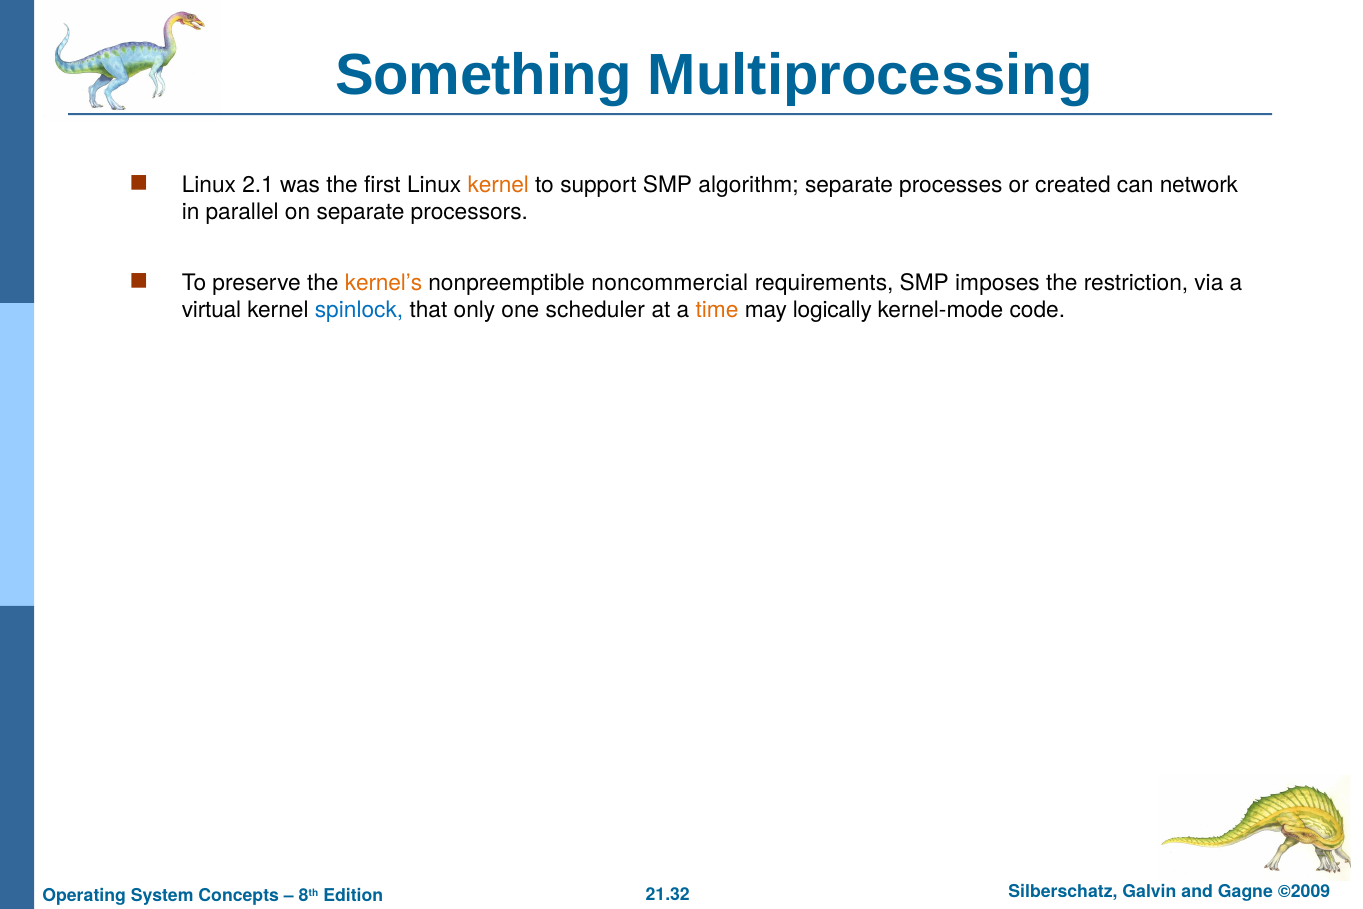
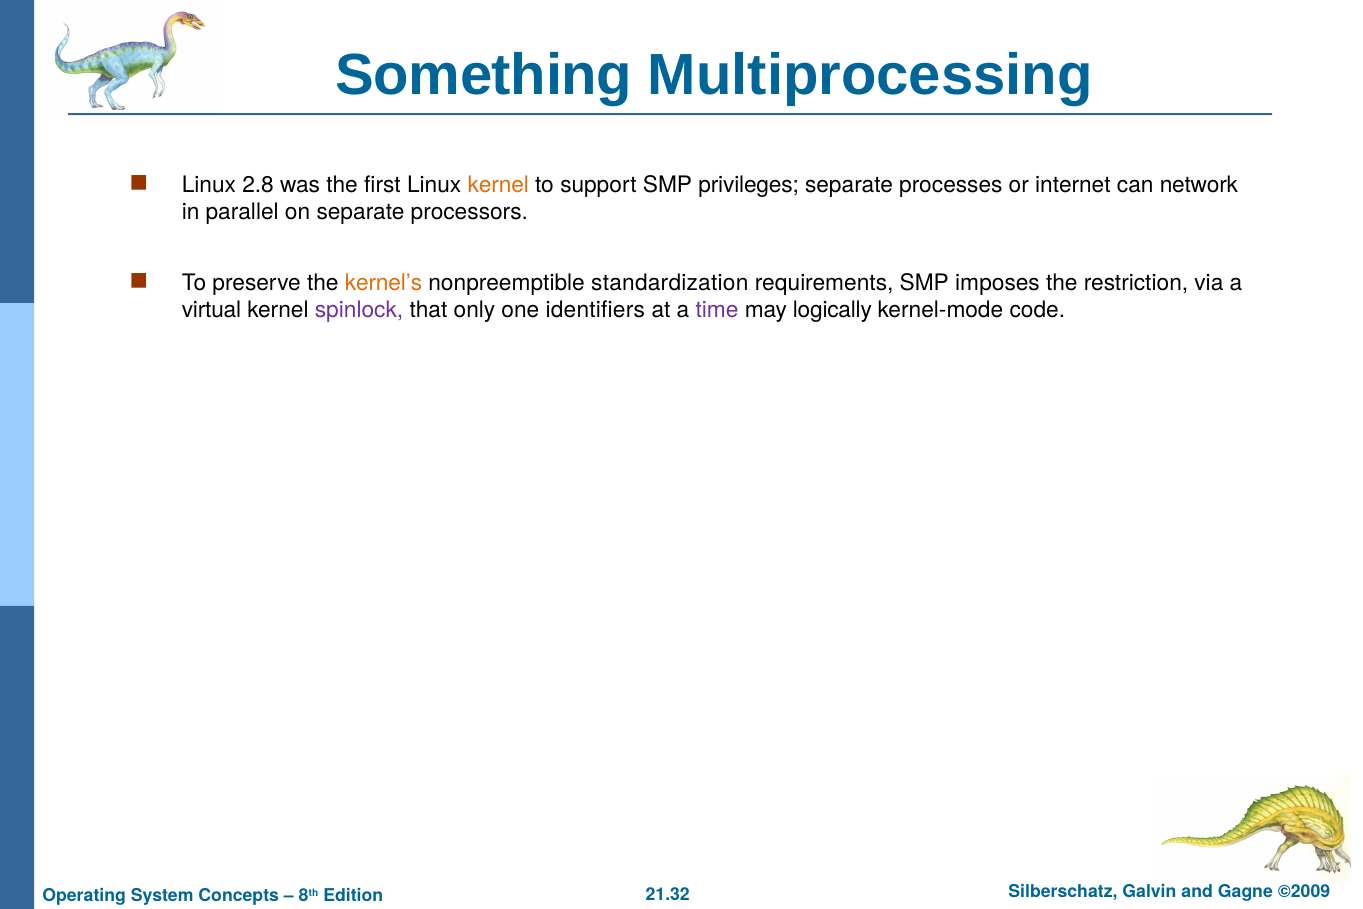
2.1: 2.1 -> 2.8 (258, 185)
algorithm: algorithm -> privileges (749, 185)
created: created -> internet (1073, 185)
noncommercial: noncommercial -> standardization (670, 283)
spinlock colour: blue -> purple (359, 310)
scheduler: scheduler -> identifiers (595, 310)
time colour: orange -> purple (717, 310)
